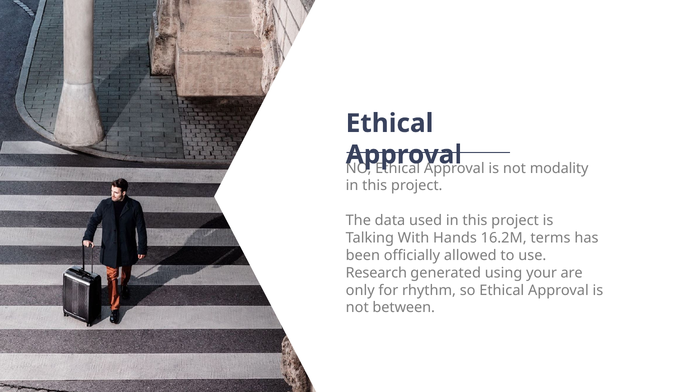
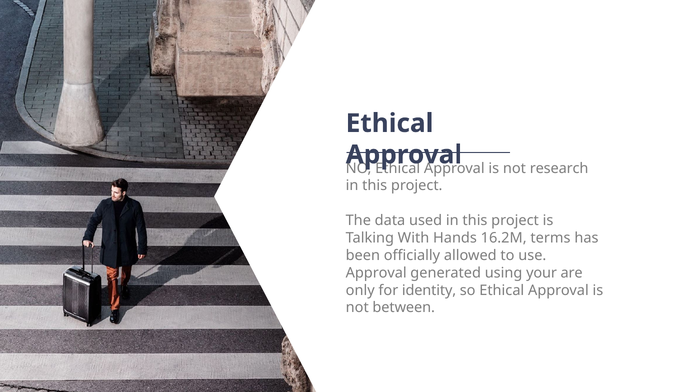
modality: modality -> research (559, 168)
Research: Research -> Approval (376, 273)
rhythm: rhythm -> identity (429, 290)
